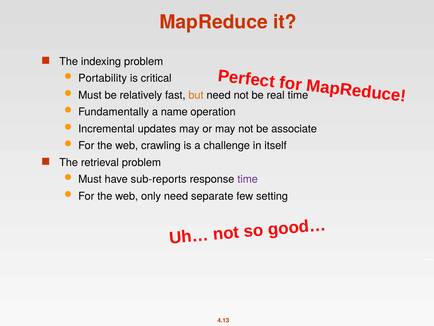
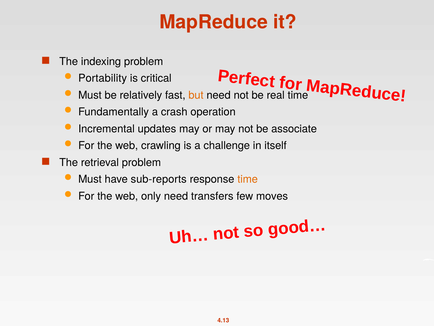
name: name -> crash (174, 112)
time colour: purple -> orange (248, 179)
separate: separate -> transfers (212, 196)
setting: setting -> moves (272, 196)
